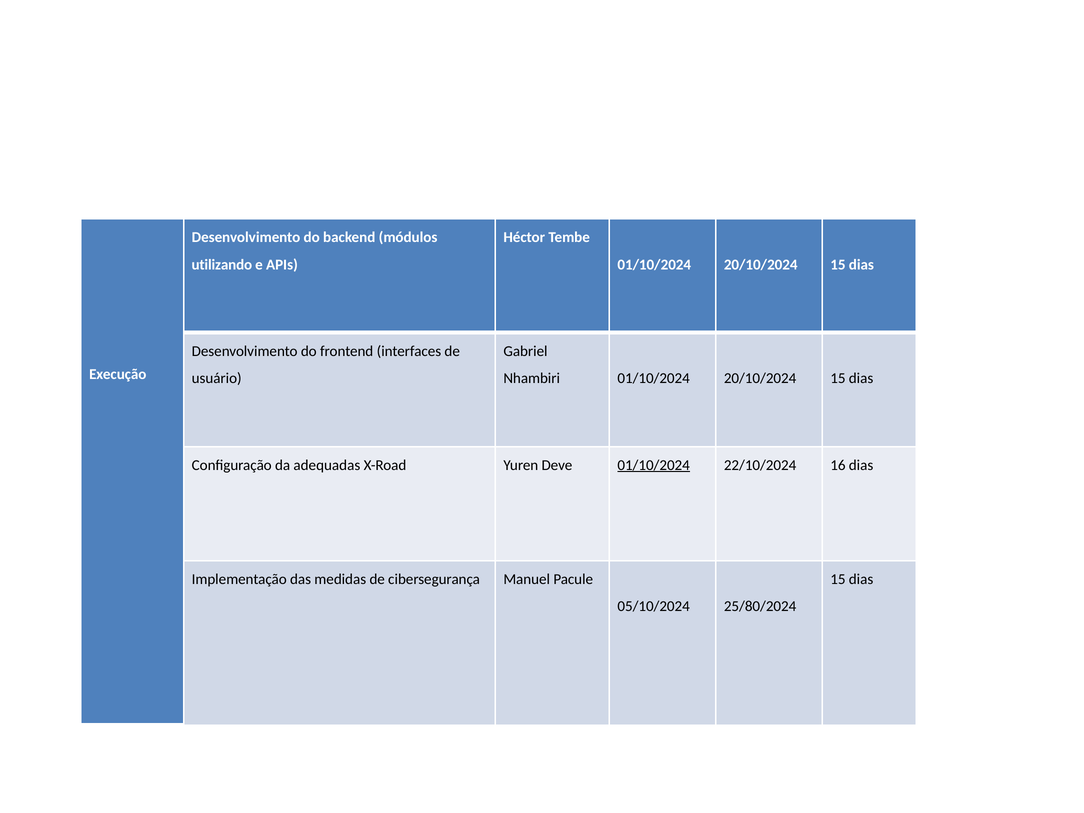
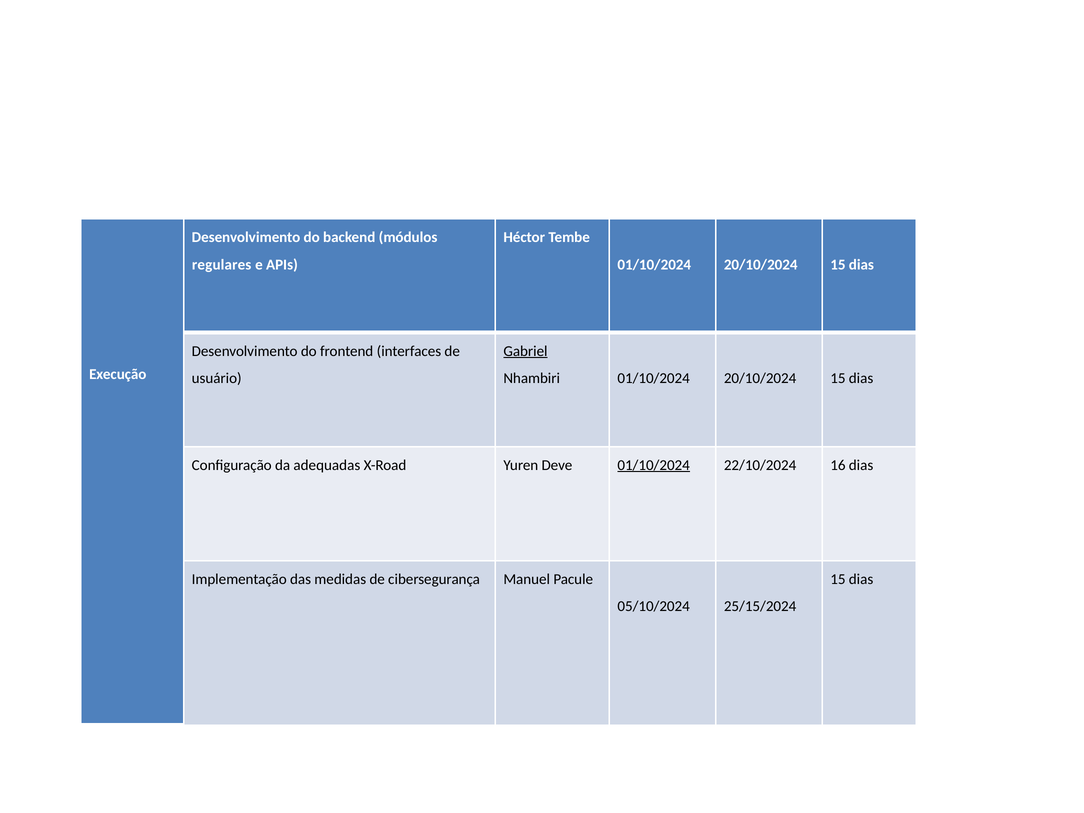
utilizando: utilizando -> regulares (222, 265)
Gabriel underline: none -> present (525, 351)
25/80/2024: 25/80/2024 -> 25/15/2024 (760, 607)
